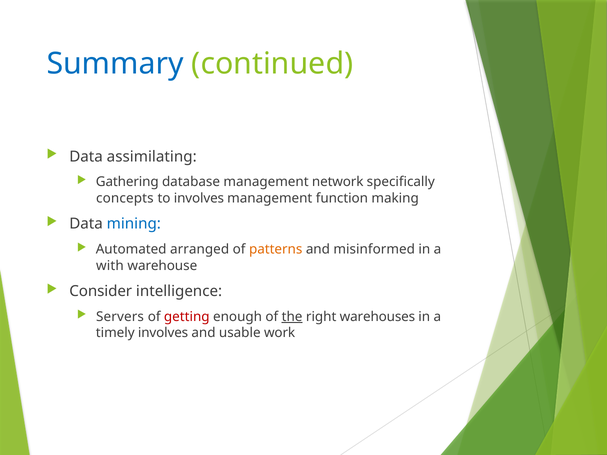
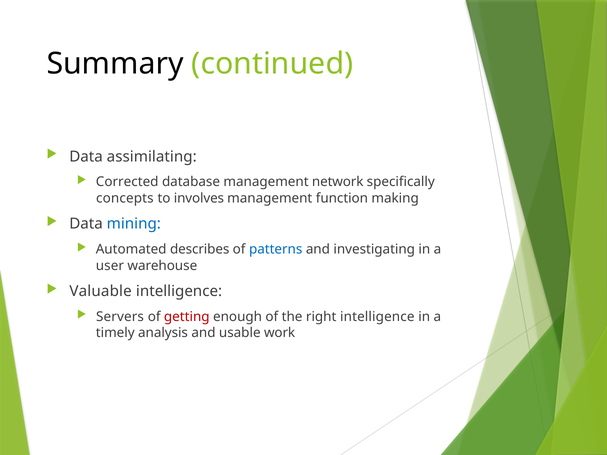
Summary colour: blue -> black (115, 64)
Gathering: Gathering -> Corrected (127, 182)
arranged: arranged -> describes (200, 250)
patterns colour: orange -> blue (276, 250)
misinformed: misinformed -> investigating (374, 250)
with: with -> user (110, 266)
Consider: Consider -> Valuable (101, 292)
the underline: present -> none (292, 317)
right warehouses: warehouses -> intelligence (377, 317)
timely involves: involves -> analysis (163, 333)
